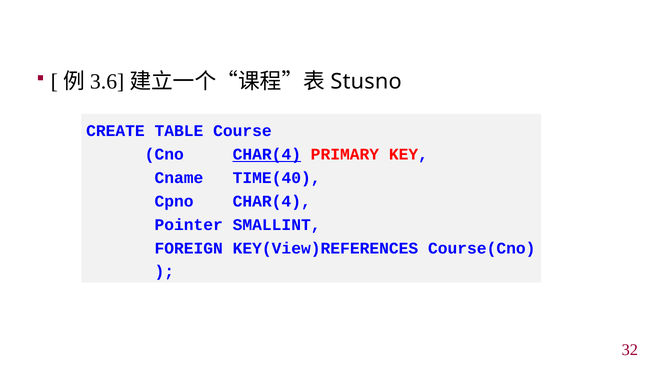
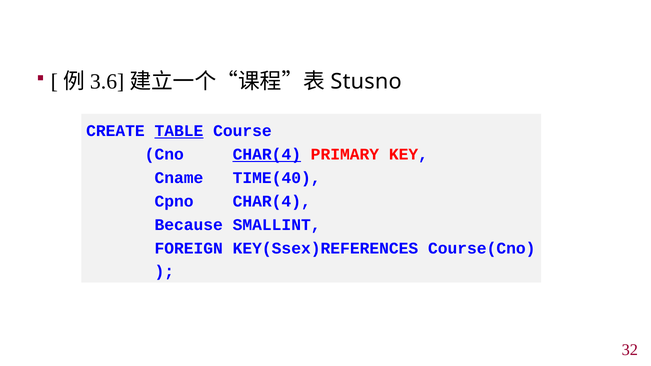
TABLE underline: none -> present (179, 131)
Pointer: Pointer -> Because (189, 225)
KEY(View)REFERENCES: KEY(View)REFERENCES -> KEY(Ssex)REFERENCES (325, 248)
